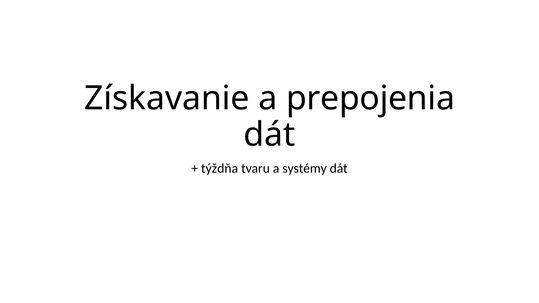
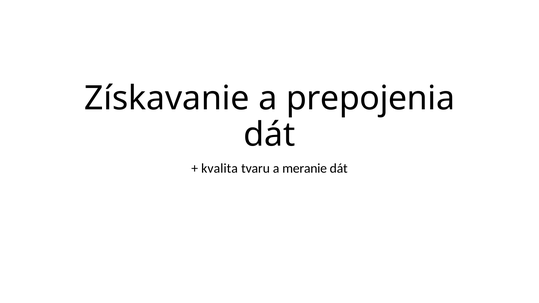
týždňa: týždňa -> kvalita (220, 168)
systémy: systémy -> meranie (305, 168)
